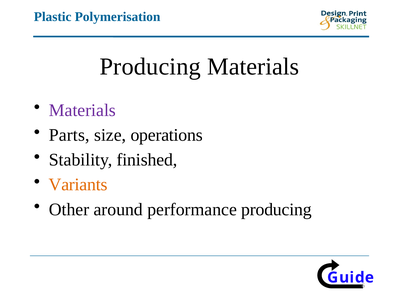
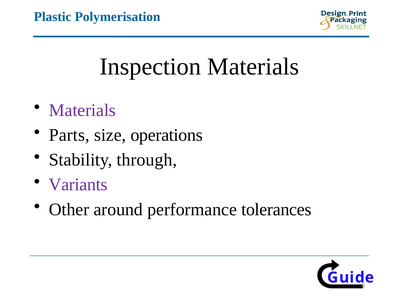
Producing: Producing -> Inspection (150, 67)
finished: finished -> through (147, 160)
Variants colour: orange -> purple (78, 185)
performance producing: producing -> tolerances (276, 210)
